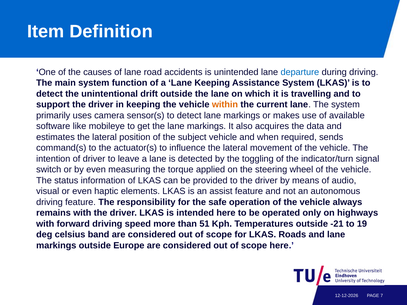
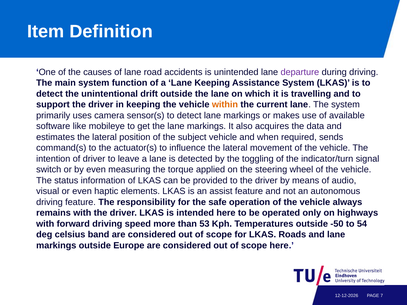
departure colour: blue -> purple (300, 72)
51: 51 -> 53 (204, 224)
-21: -21 -> -50 (337, 224)
19: 19 -> 54 (362, 224)
